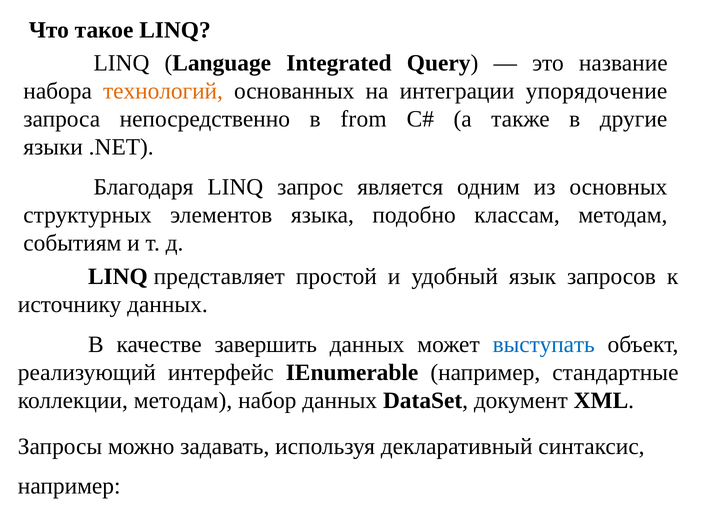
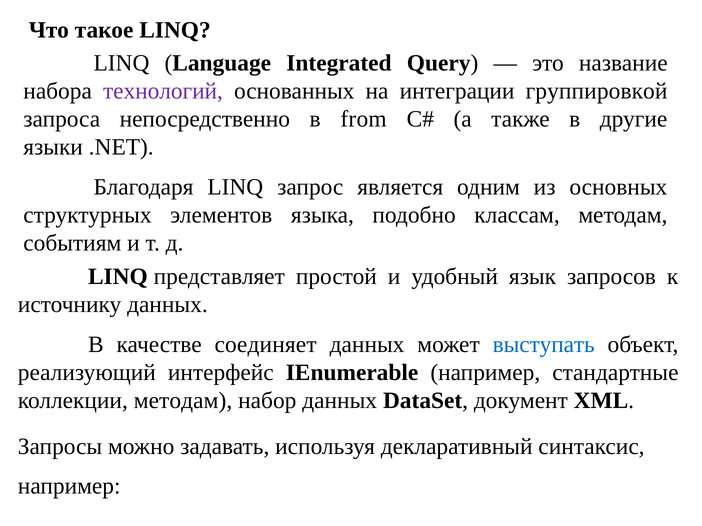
технологий colour: orange -> purple (163, 91)
упорядочение: упорядочение -> группировкой (597, 91)
завершить: завершить -> соединяет (266, 345)
